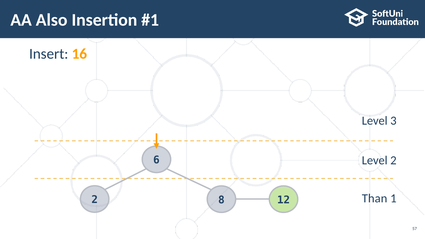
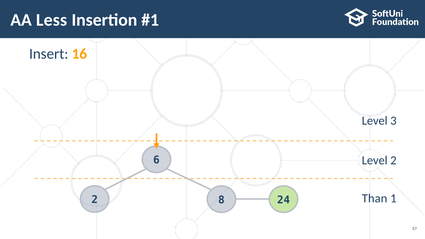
Also: Also -> Less (52, 20)
12: 12 -> 24 (284, 200)
